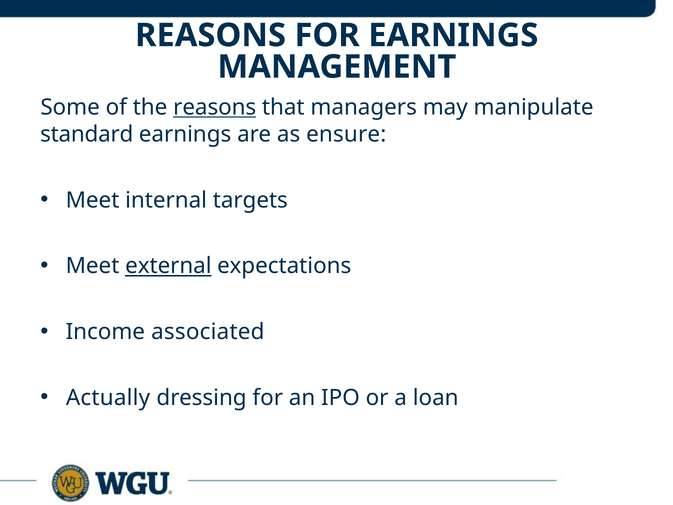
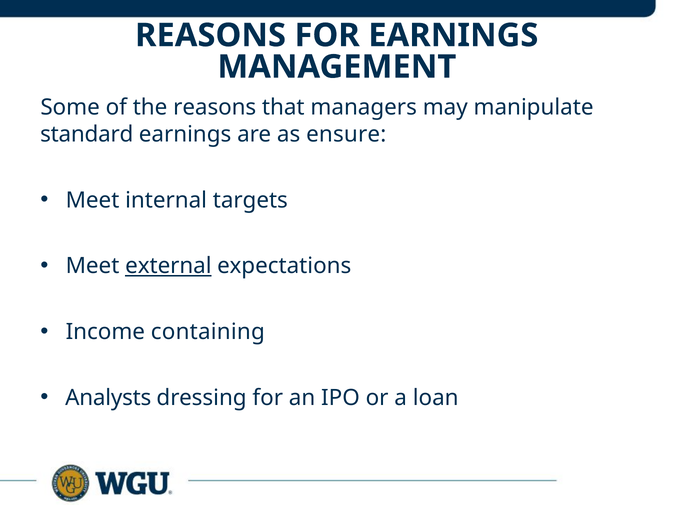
reasons underline: present -> none (215, 107)
associated: associated -> containing (208, 332)
Actually: Actually -> Analysts (108, 398)
